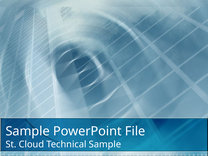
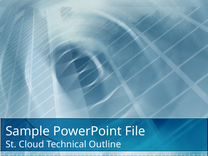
Technical Sample: Sample -> Outline (105, 144)
